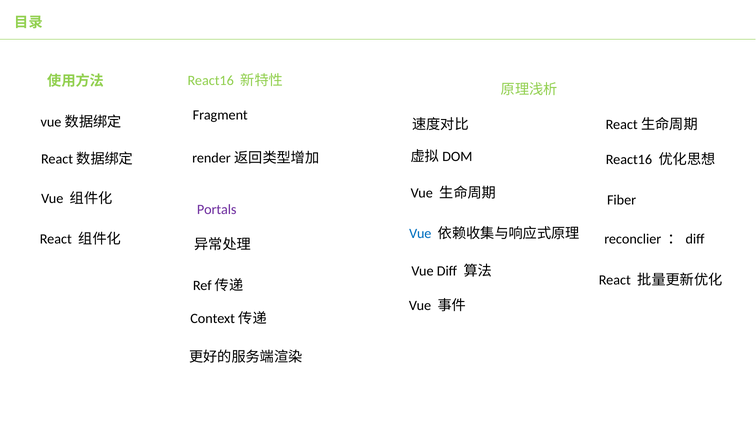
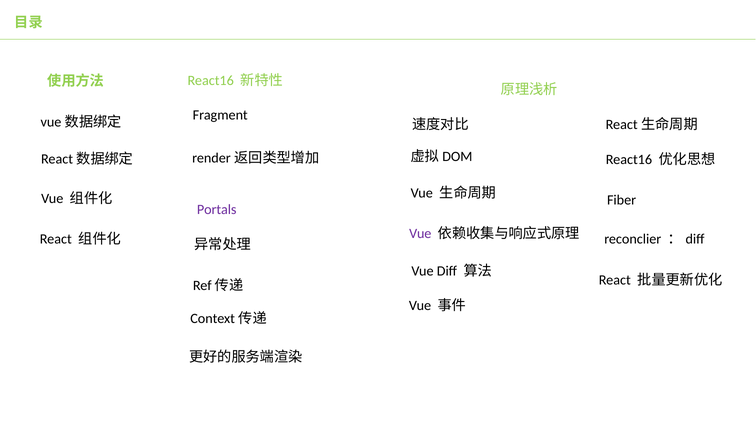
Vue colour: blue -> purple (420, 234)
